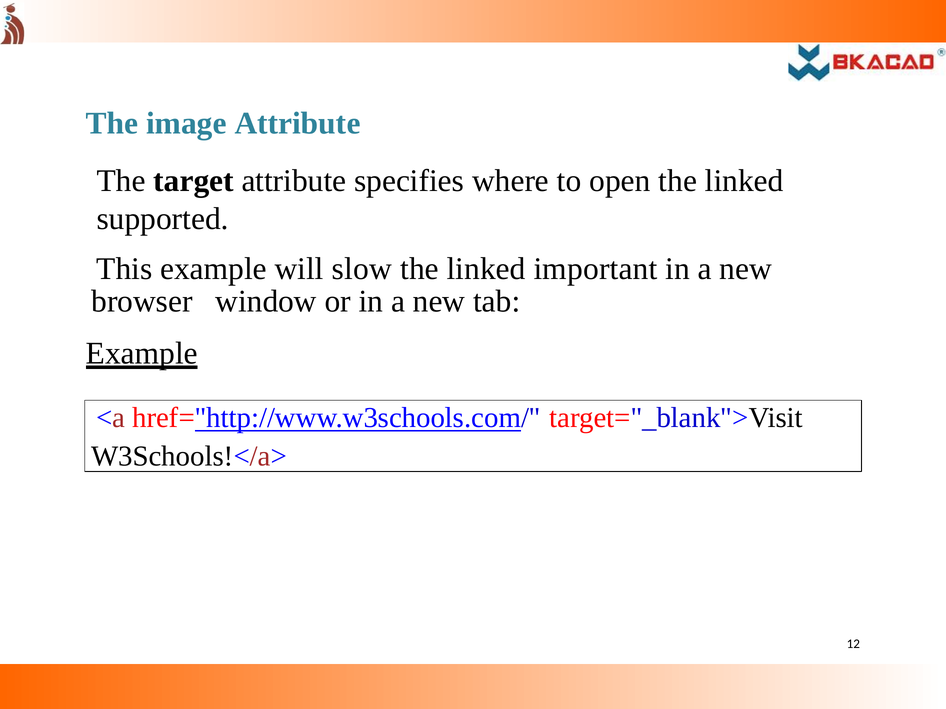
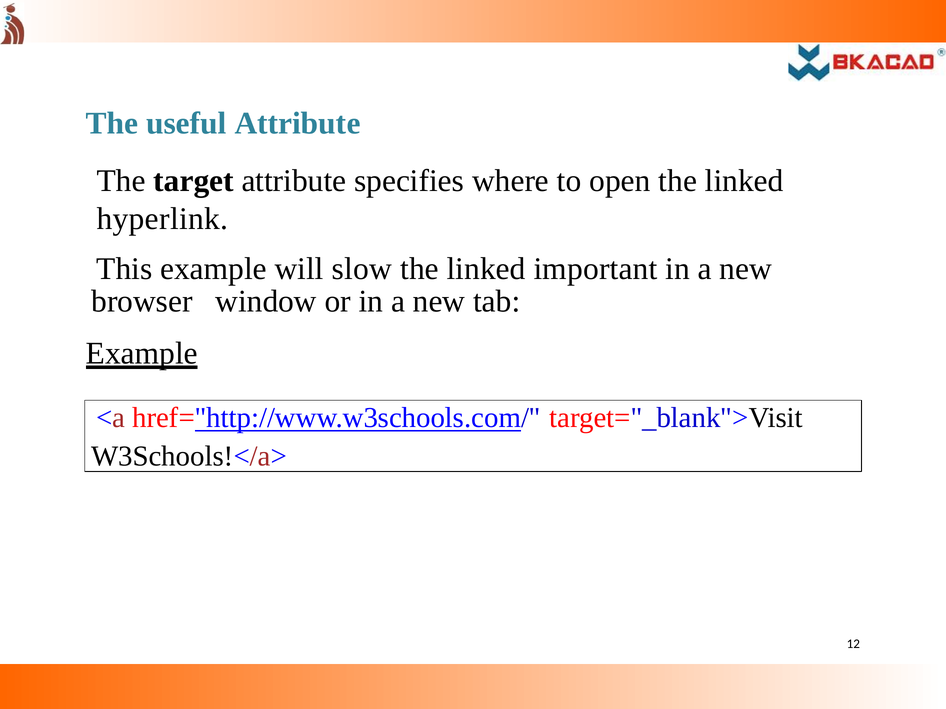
image: image -> useful (186, 124)
supported: supported -> hyperlink (162, 219)
